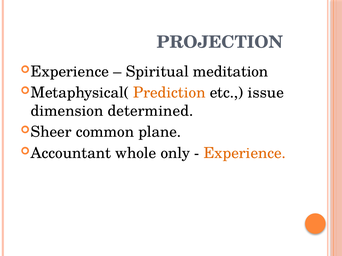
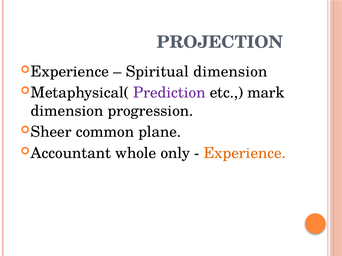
Spiritual meditation: meditation -> dimension (230, 72)
Prediction colour: orange -> purple (169, 93)
issue: issue -> mark (266, 93)
determined: determined -> progression (151, 111)
